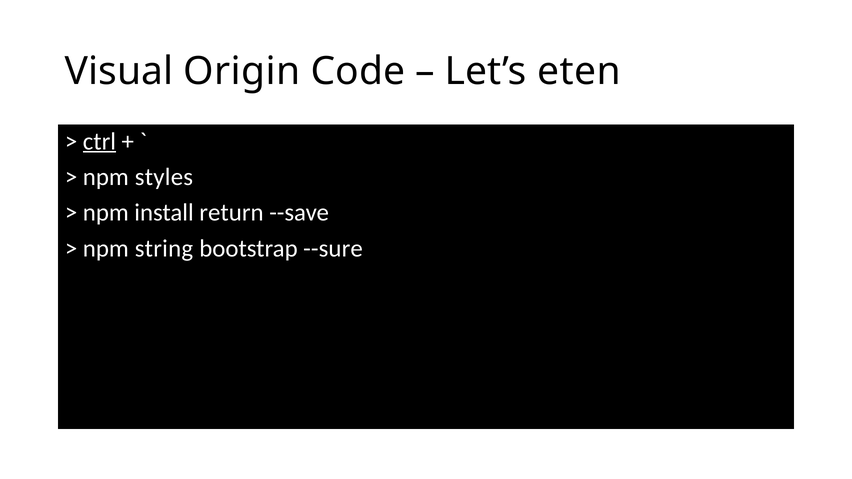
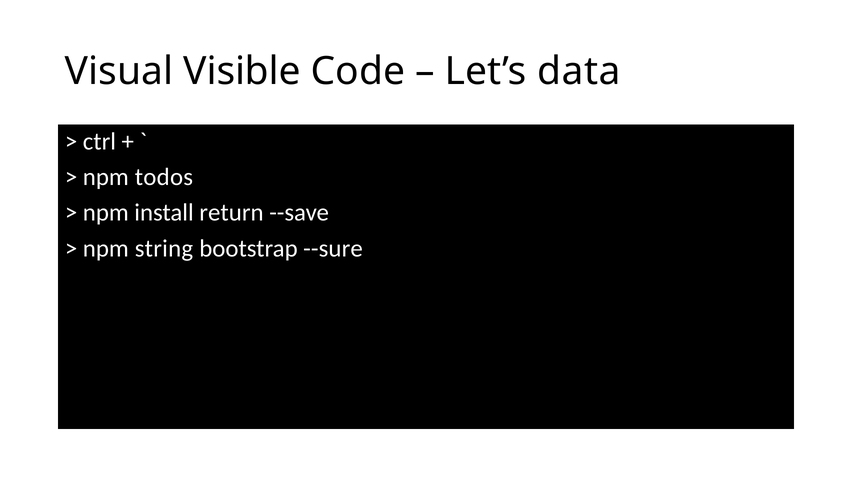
Origin: Origin -> Visible (242, 72)
eten: eten -> data (579, 72)
ctrl underline: present -> none (99, 141)
styles: styles -> todos (164, 177)
